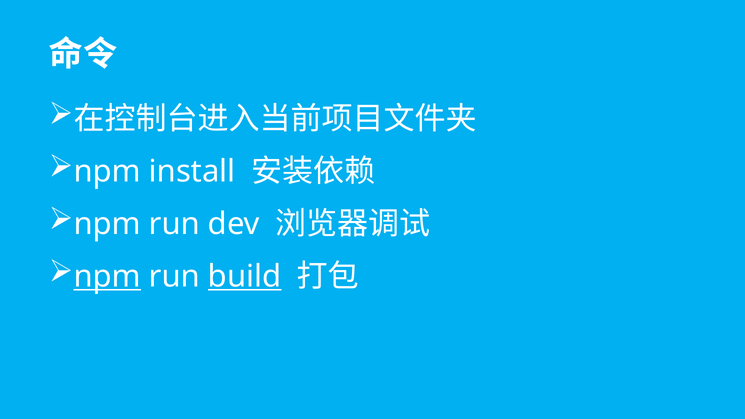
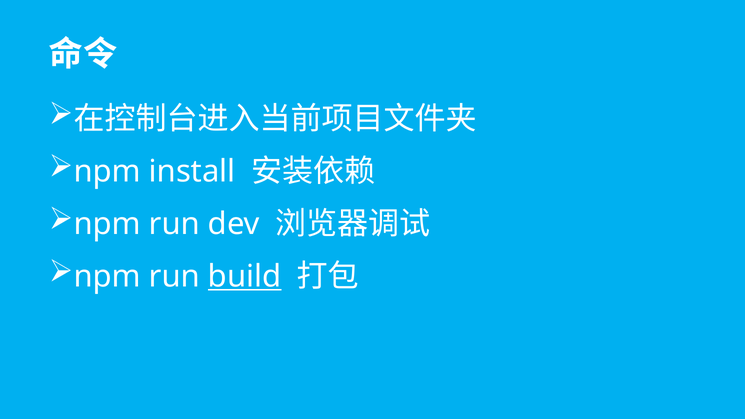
npm underline: present -> none (107, 276)
